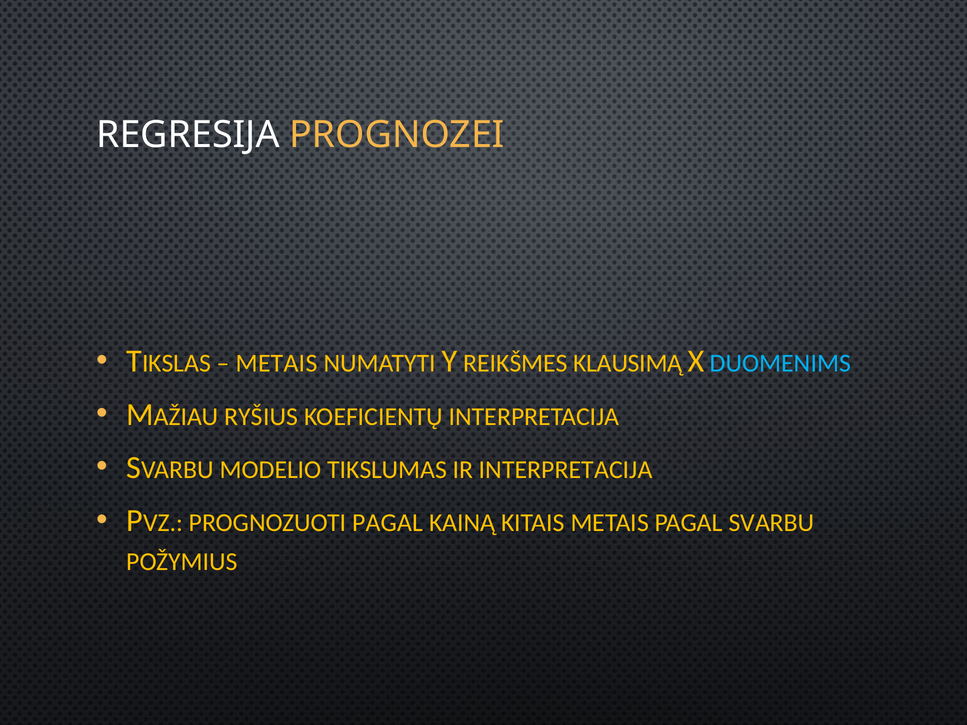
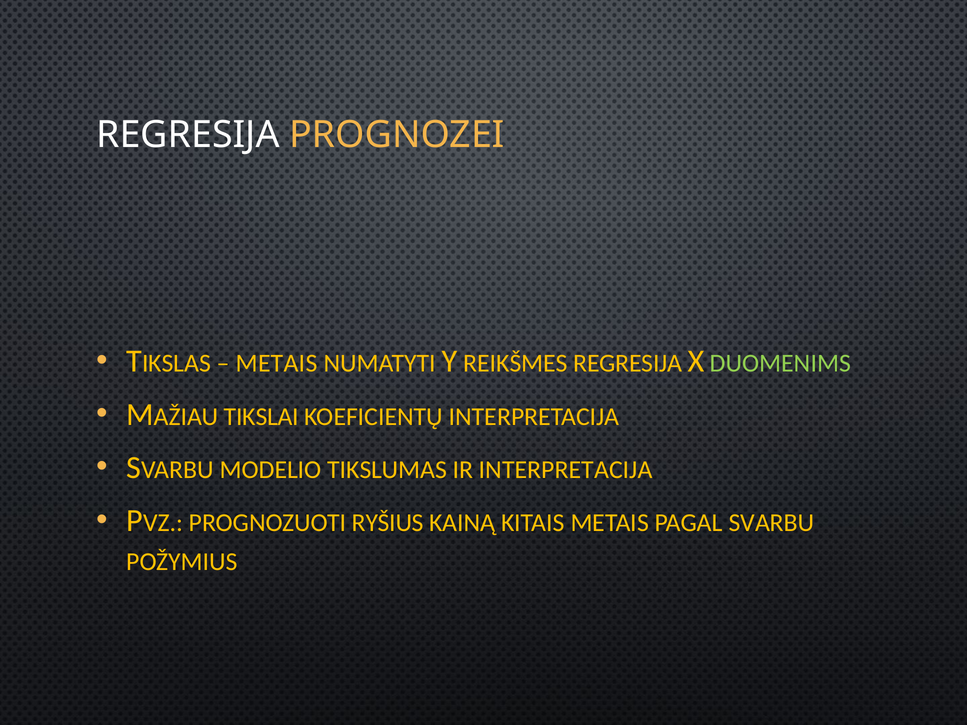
REIKŠMES KLAUSIMĄ: KLAUSIMĄ -> REGRESIJA (628, 363)
DUOMENIMS colour: light blue -> light green (780, 363)
RYŠIUS: RYŠIUS -> TIKSLAI (261, 417)
PROGNOZUOTI PAGAL: PAGAL -> RYŠIUS (388, 523)
